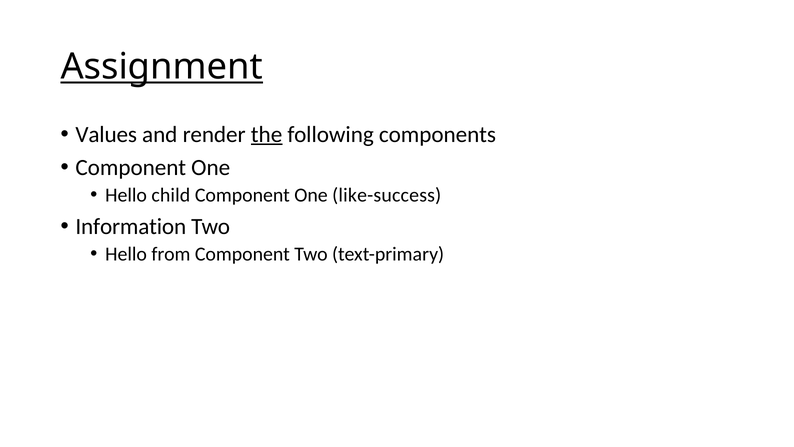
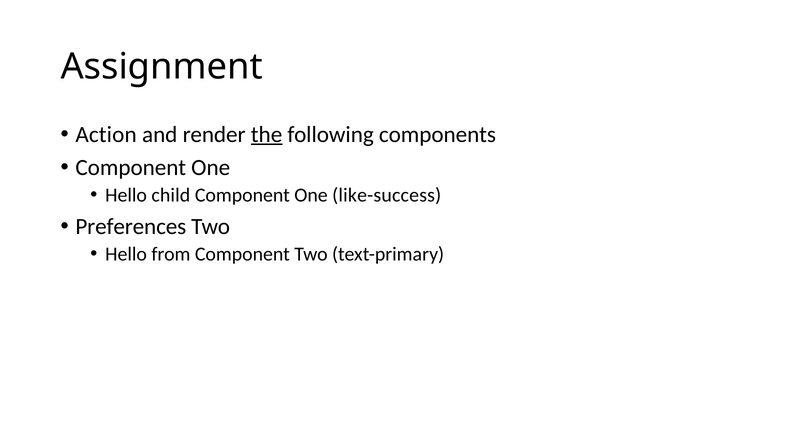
Assignment underline: present -> none (162, 67)
Values: Values -> Action (106, 134)
Information: Information -> Preferences (131, 226)
